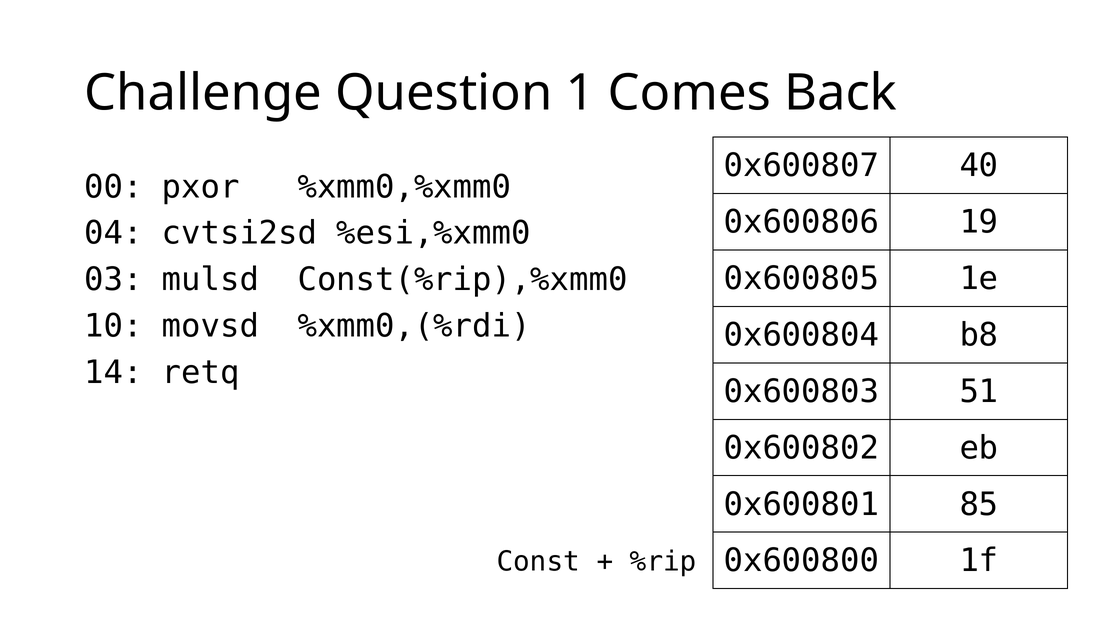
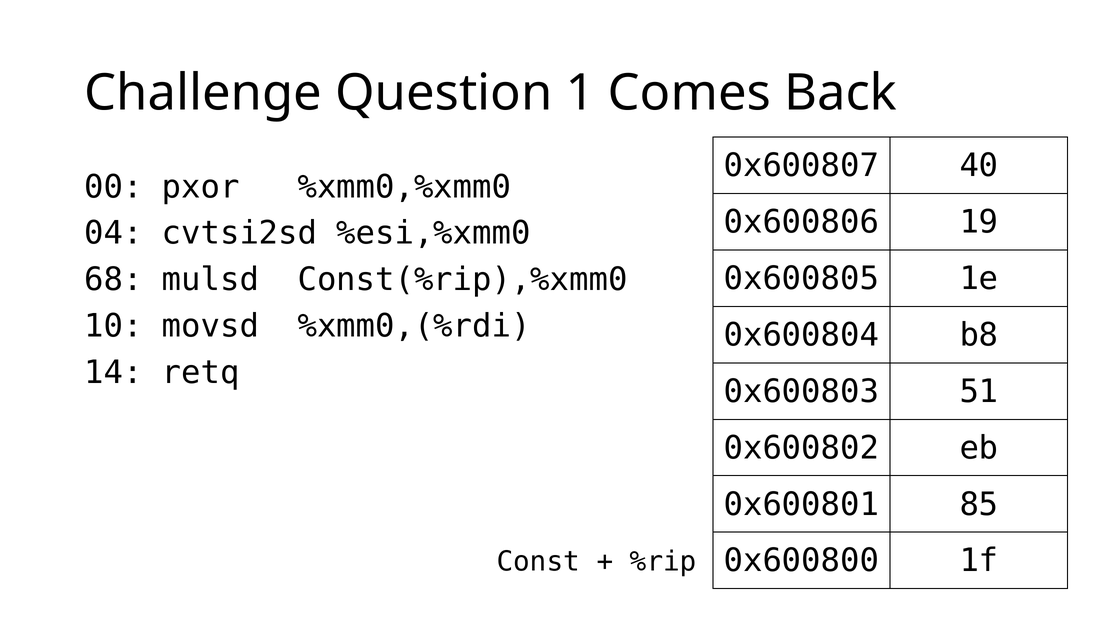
03: 03 -> 68 (114, 280)
